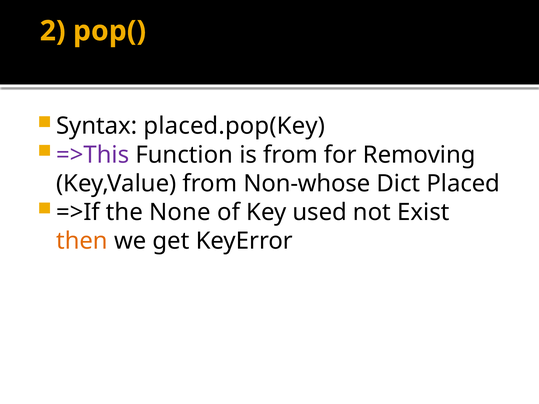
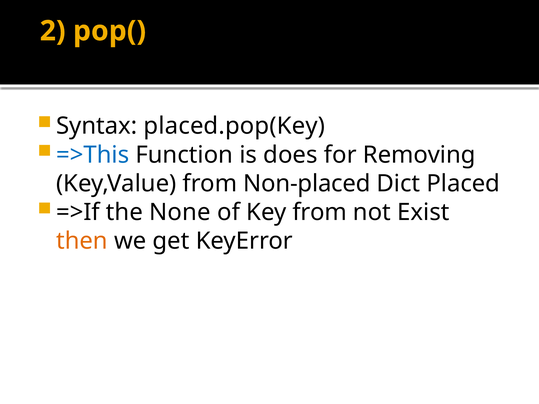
=>This colour: purple -> blue (93, 155)
is from: from -> does (290, 155)
Non-whose: Non-whose -> Non-placed (307, 184)
Key used: used -> from (320, 212)
